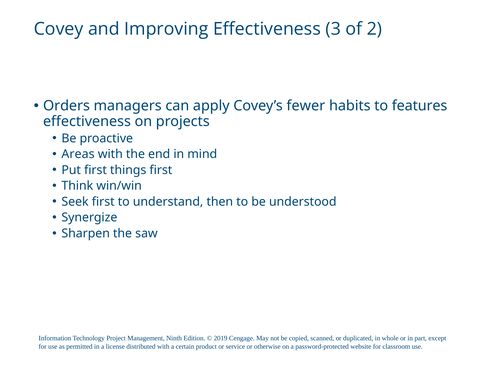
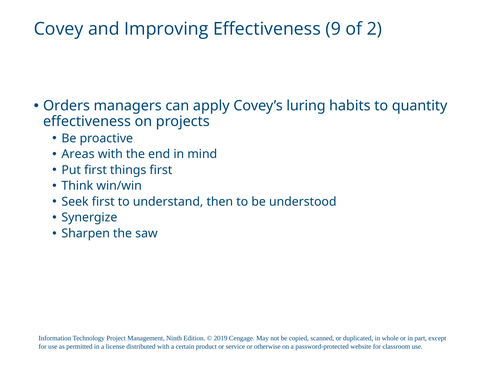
3: 3 -> 9 (333, 29)
fewer: fewer -> luring (306, 106)
features: features -> quantity (420, 106)
